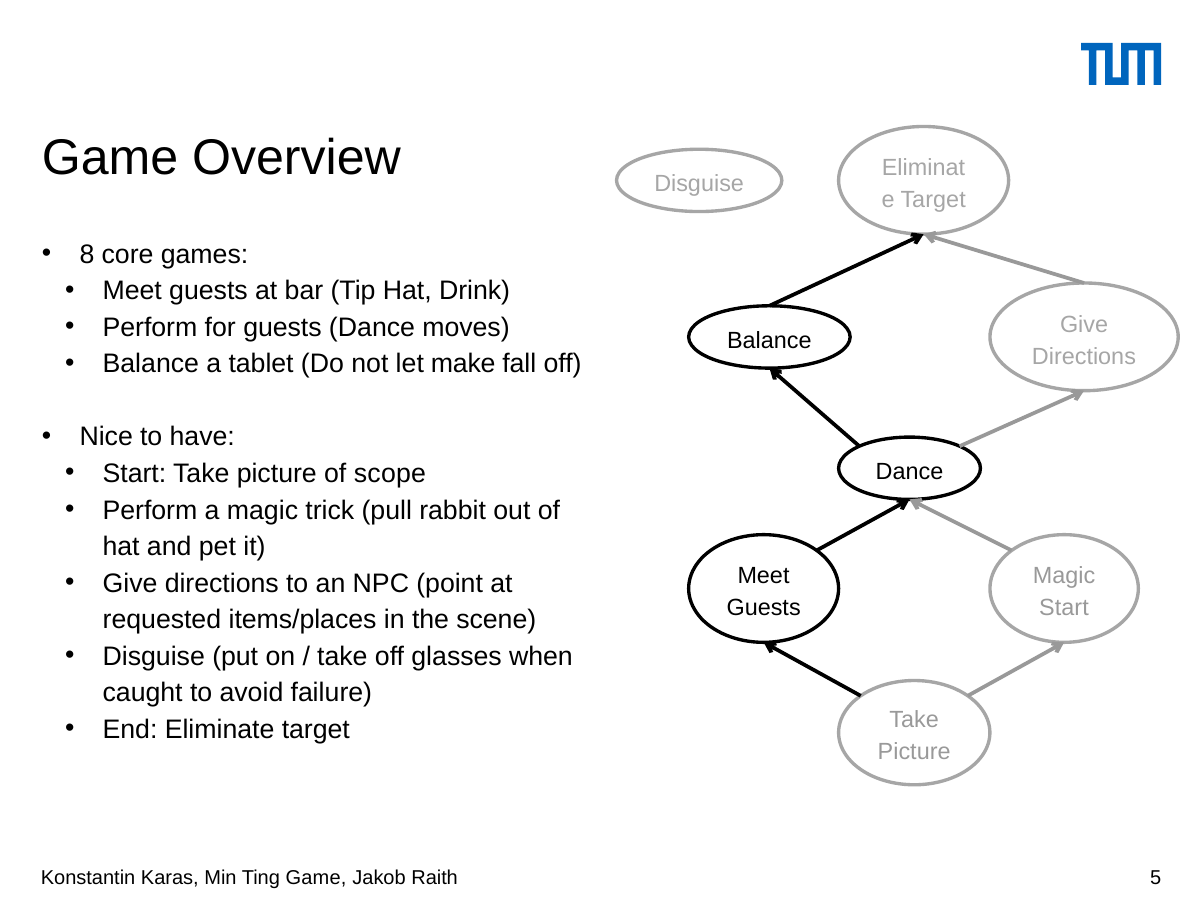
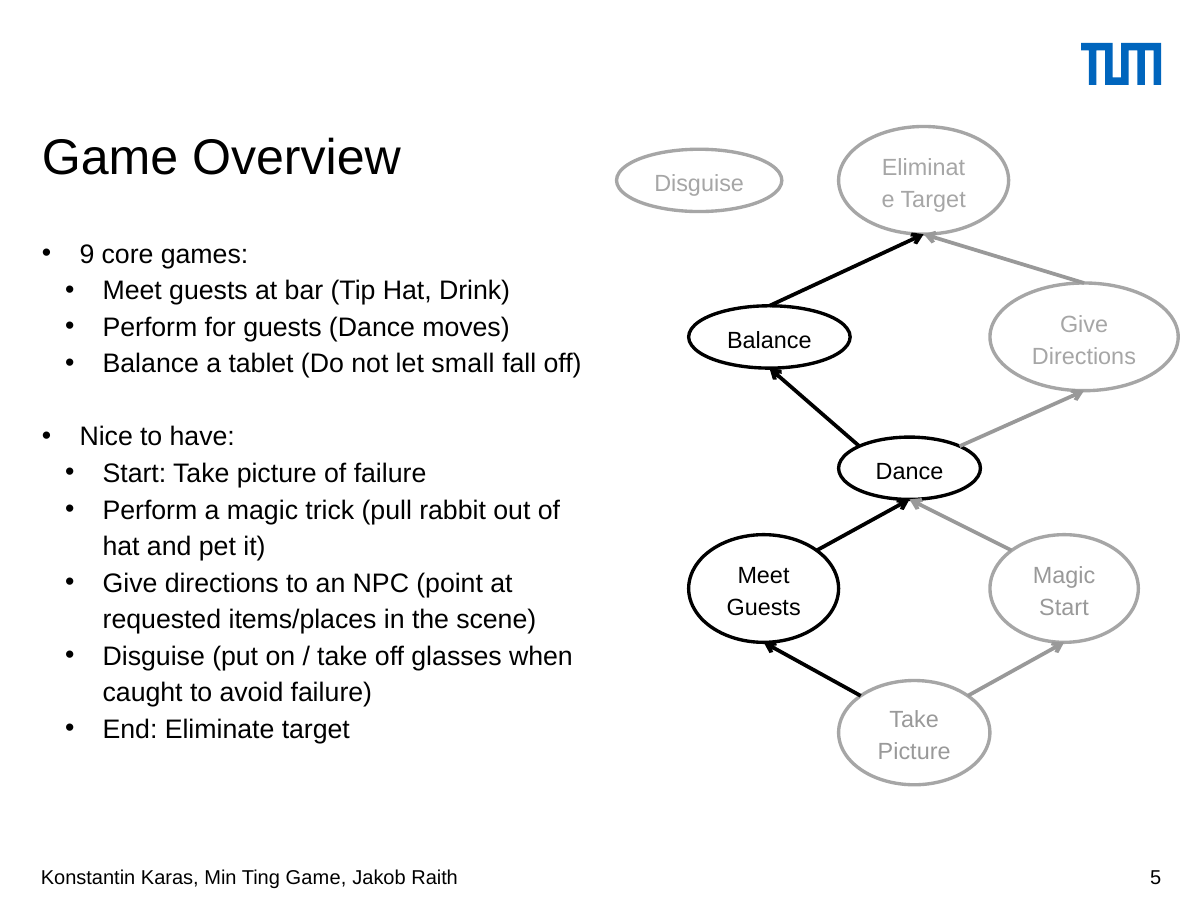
8: 8 -> 9 (87, 254)
make: make -> small (463, 364)
of scope: scope -> failure (390, 473)
